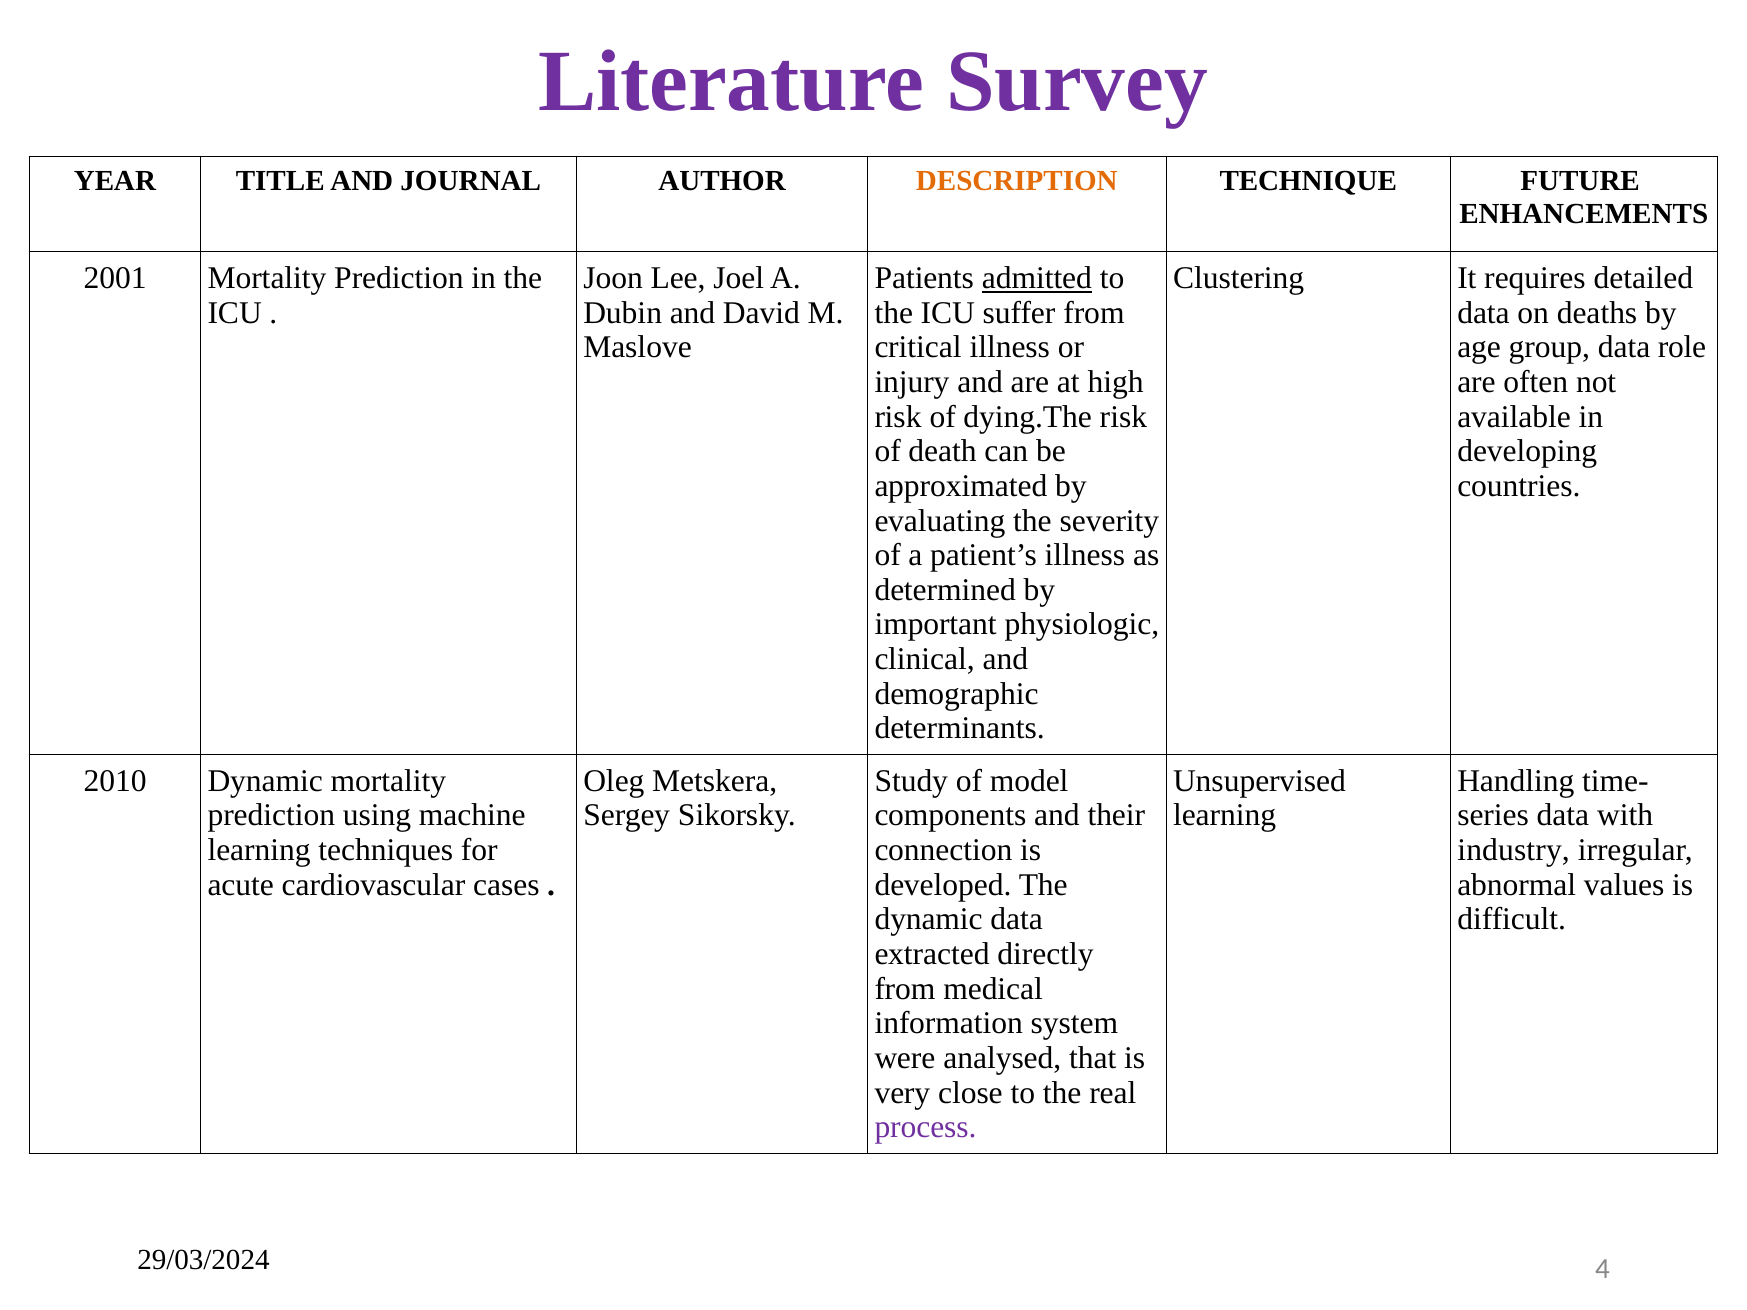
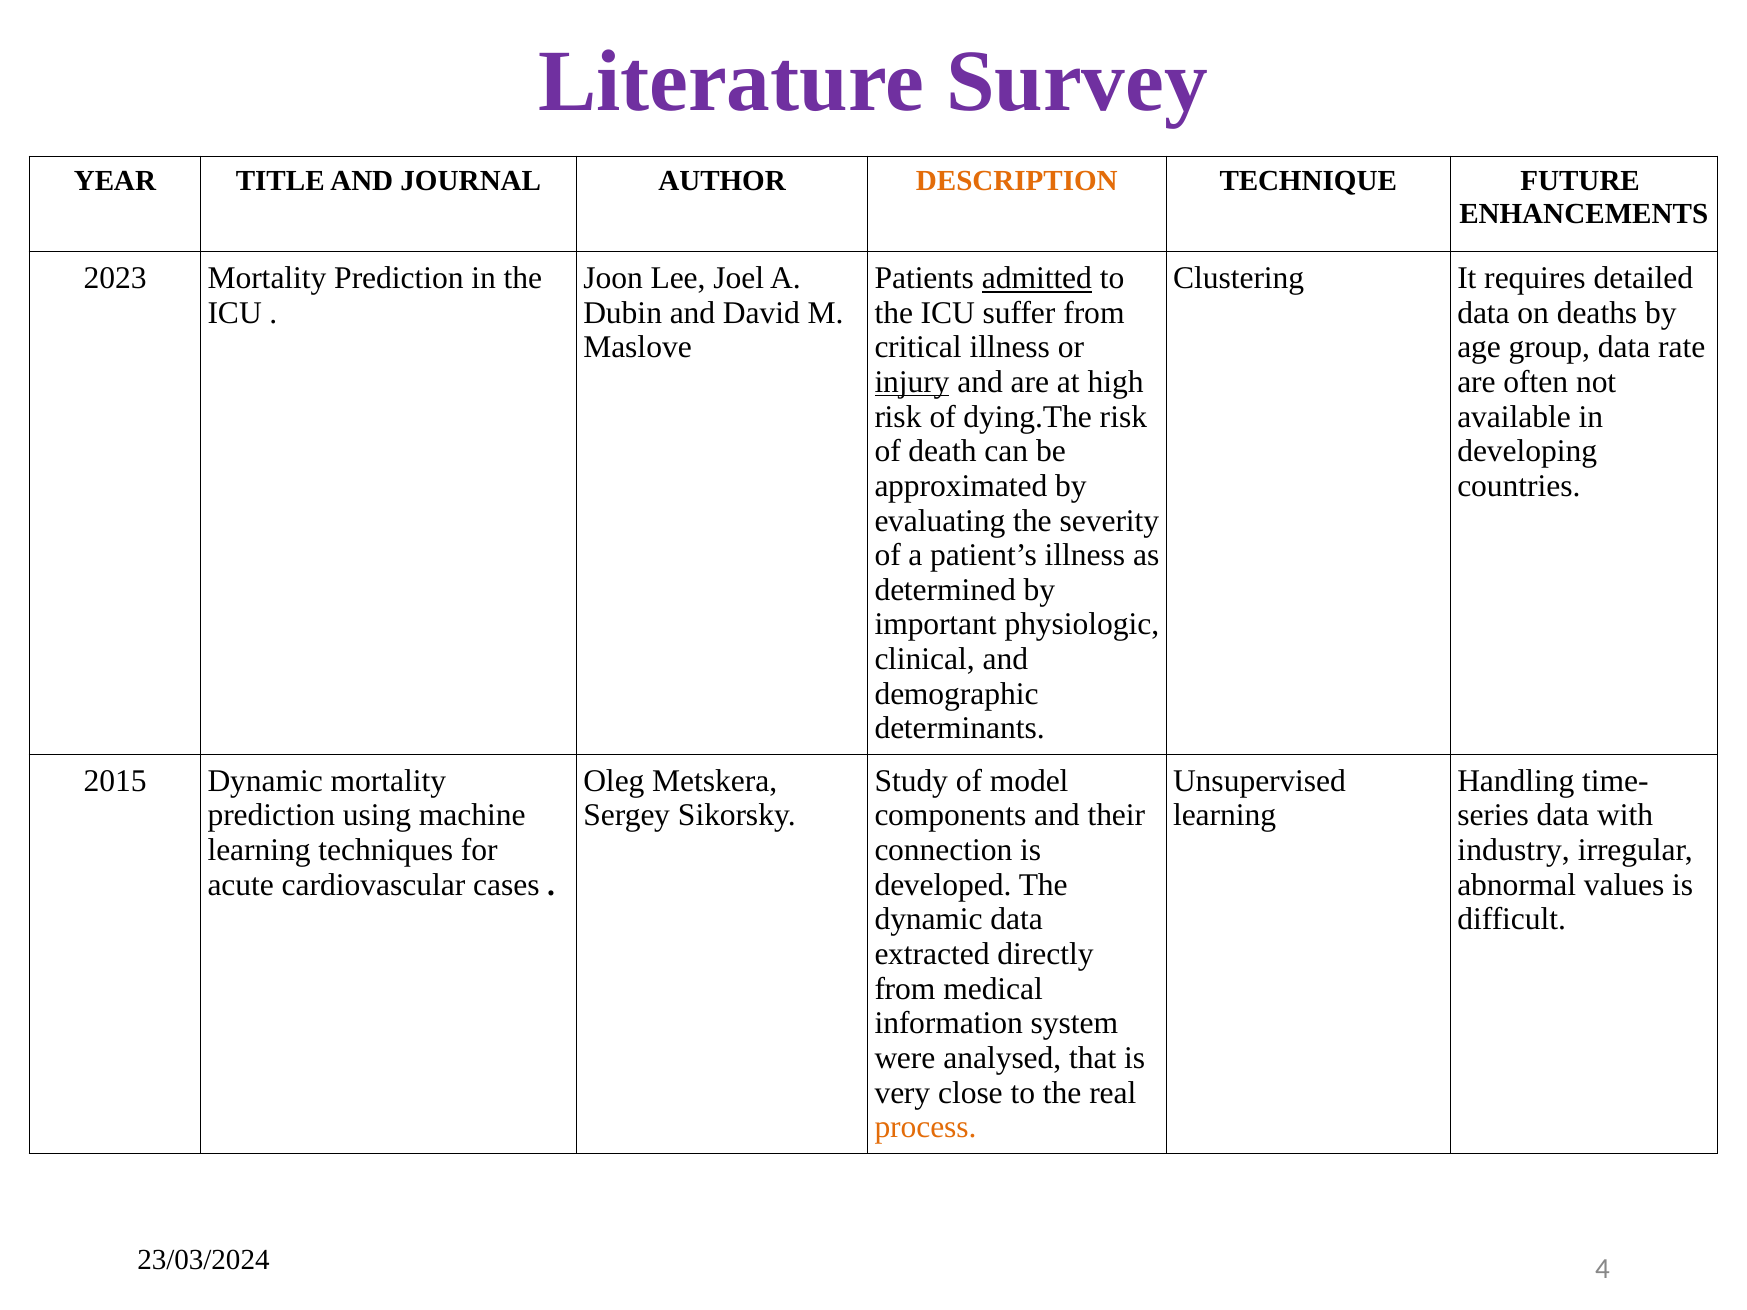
2001: 2001 -> 2023 (115, 278)
role: role -> rate (1682, 347)
injury underline: none -> present (912, 382)
2010: 2010 -> 2015 (115, 781)
process colour: purple -> orange (926, 1128)
29/03/2024: 29/03/2024 -> 23/03/2024 (203, 1260)
